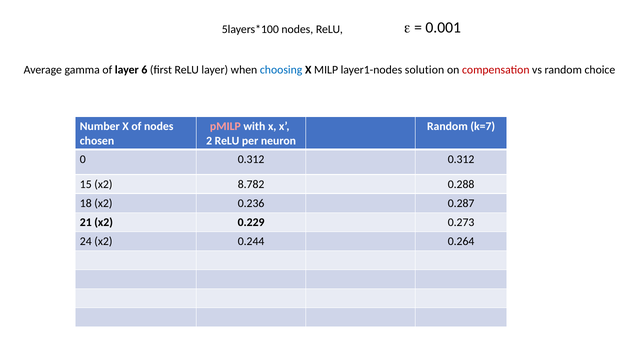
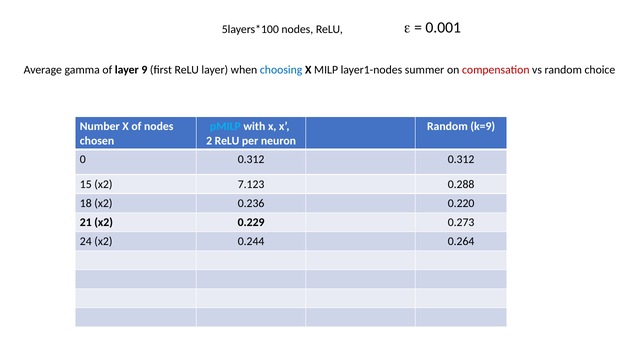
6: 6 -> 9 (144, 70)
solution: solution -> summer (425, 70)
pMILP colour: pink -> light blue (225, 126)
k=7: k=7 -> k=9 (483, 126)
8.782: 8.782 -> 7.123 (251, 184)
0.287: 0.287 -> 0.220 (461, 203)
